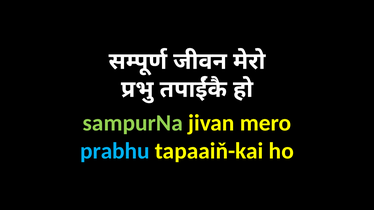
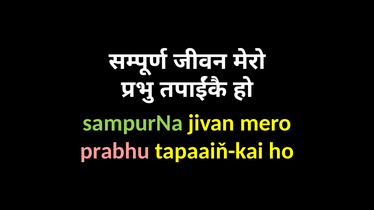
prabhu colour: light blue -> pink (115, 151)
